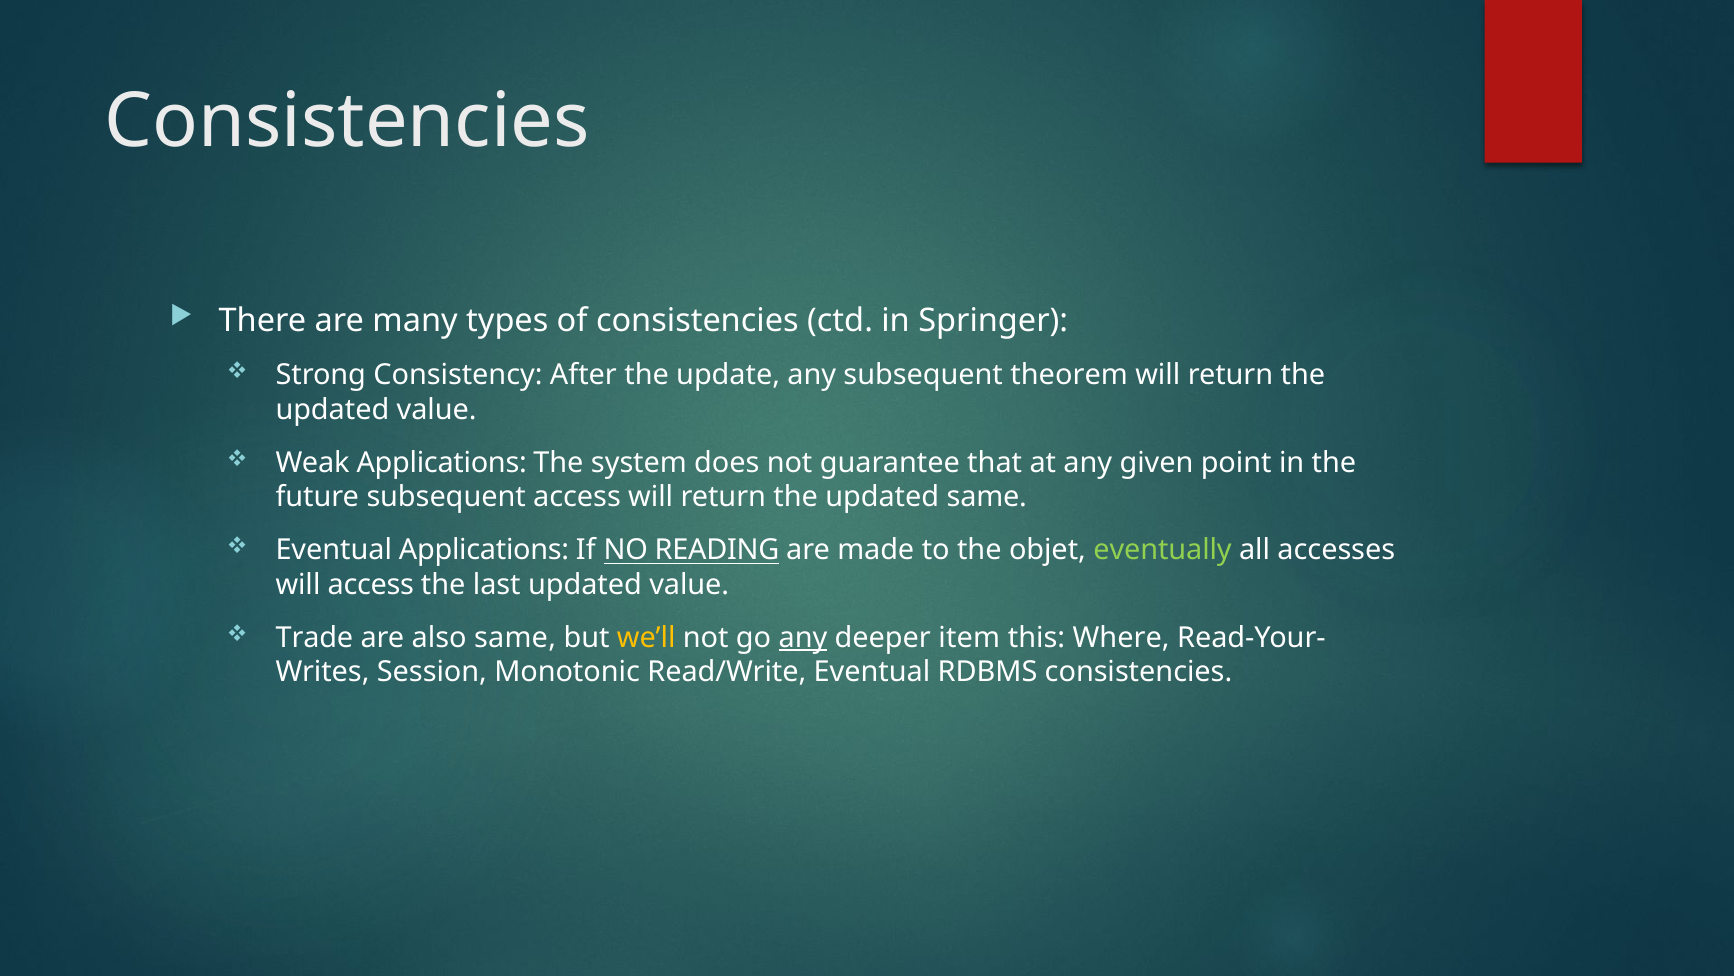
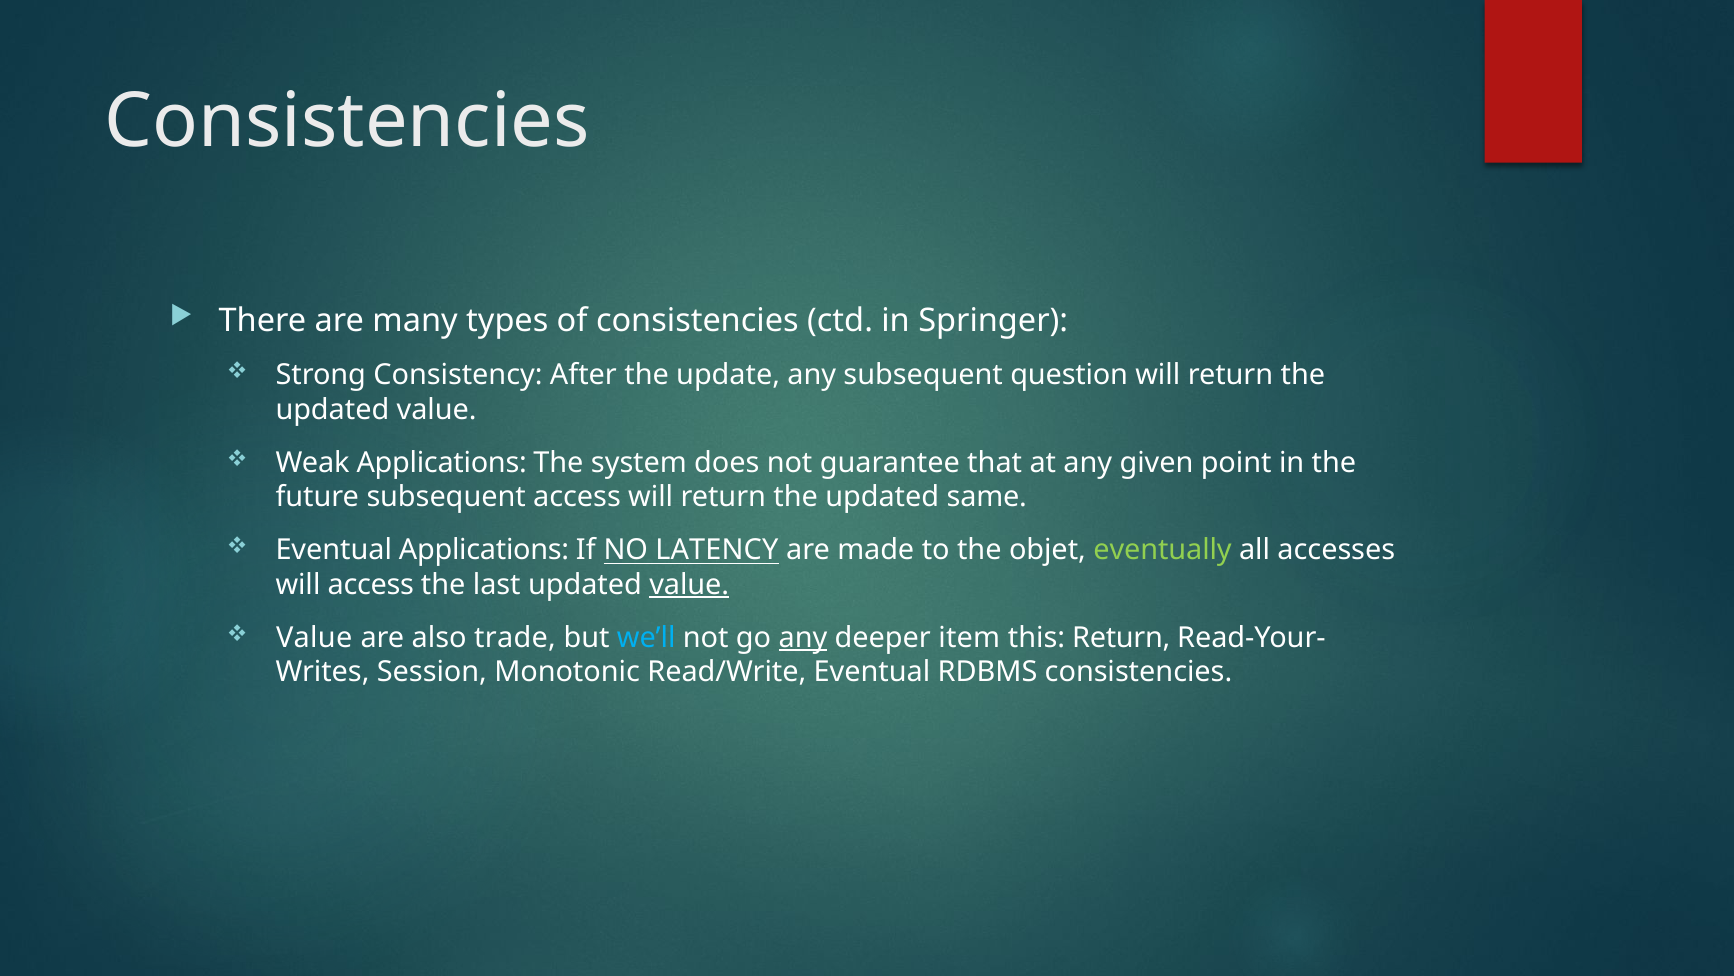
theorem: theorem -> question (1069, 375)
READING: READING -> LATENCY (717, 550)
value underline: none -> present (689, 584)
Trade: Trade -> Value (314, 637)
also same: same -> trade (515, 637)
we’ll colour: yellow -> light blue (646, 637)
this Where: Where -> Return (1121, 637)
